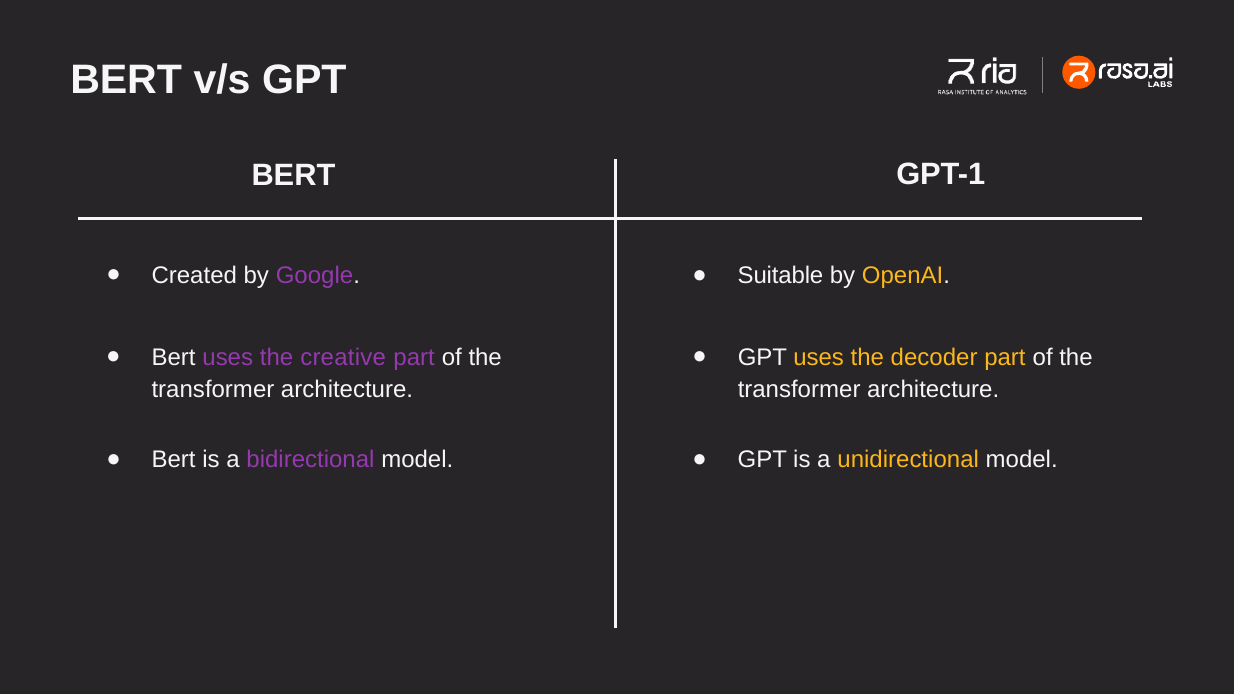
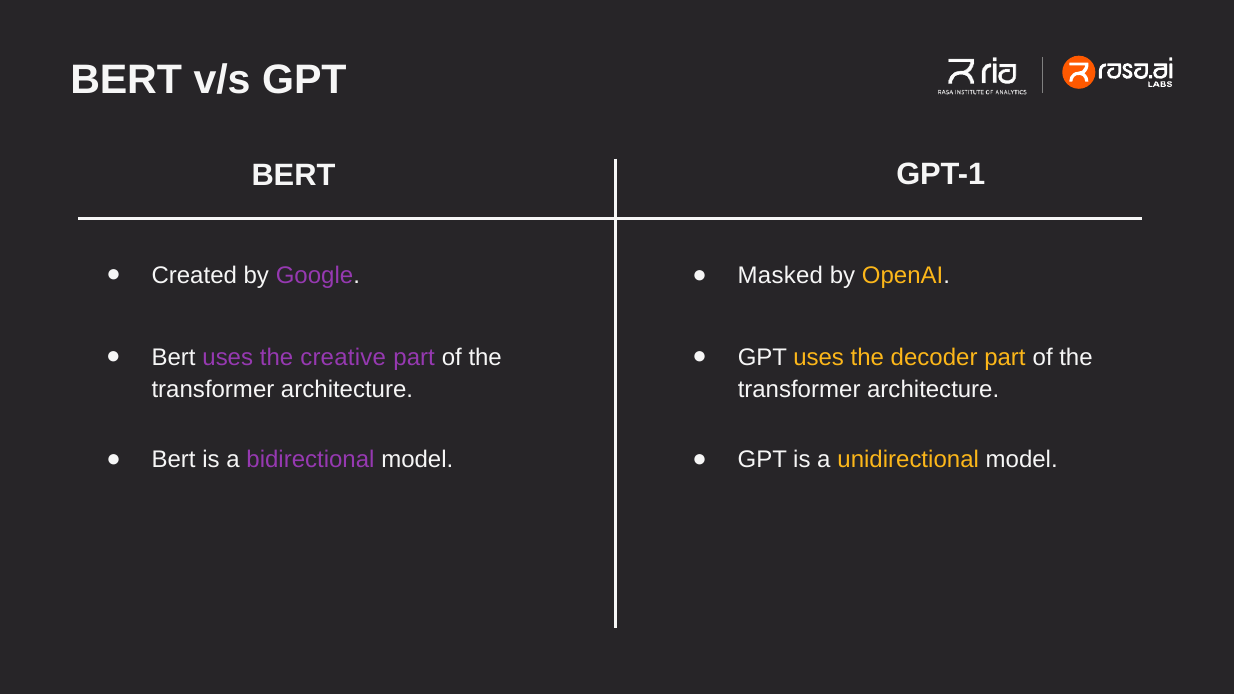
Suitable: Suitable -> Masked (780, 275)
